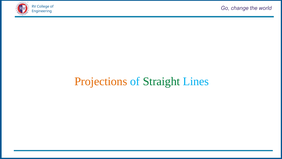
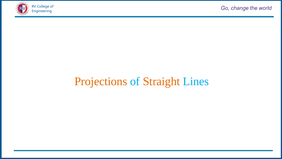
Straight colour: green -> orange (161, 81)
